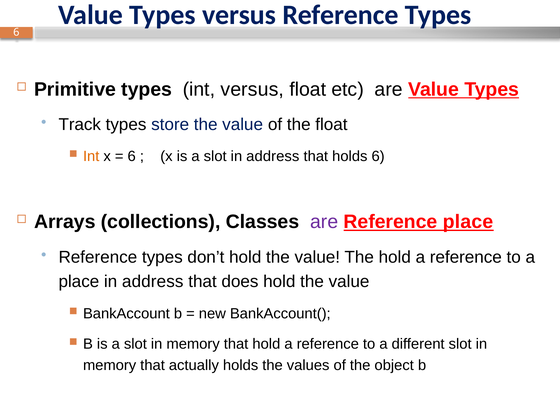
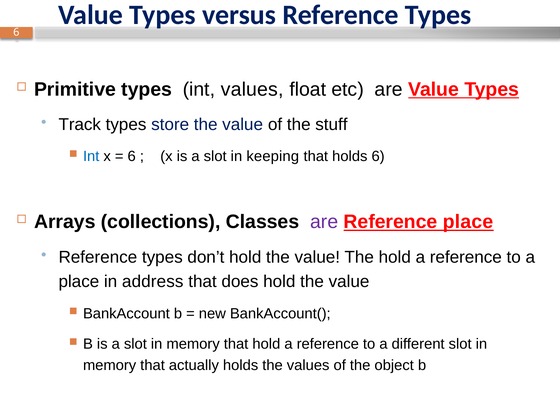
int versus: versus -> values (252, 89)
the float: float -> stuff (331, 125)
Int colour: orange -> blue (91, 156)
slot in address: address -> keeping (273, 156)
